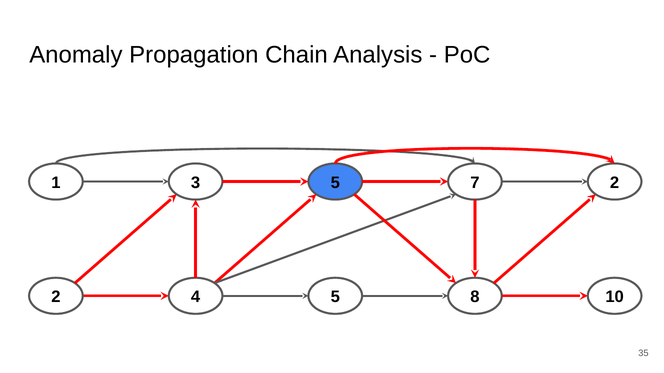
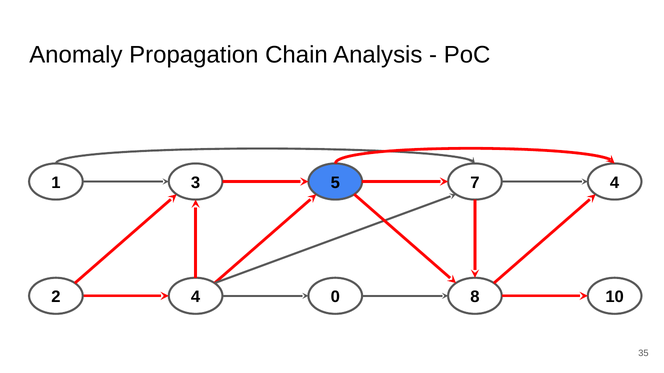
7 2: 2 -> 4 (615, 183)
4 5: 5 -> 0 (335, 297)
